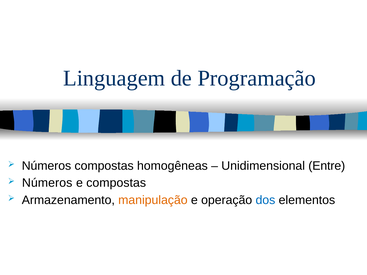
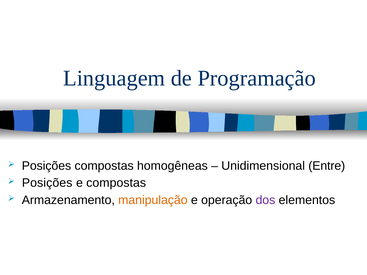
Números: Números -> Posições (46, 166)
Números: Números -> Posições (47, 183)
dos colour: blue -> purple (265, 200)
